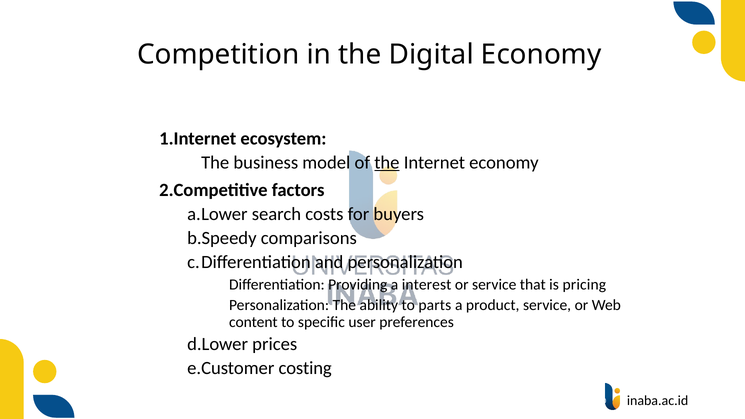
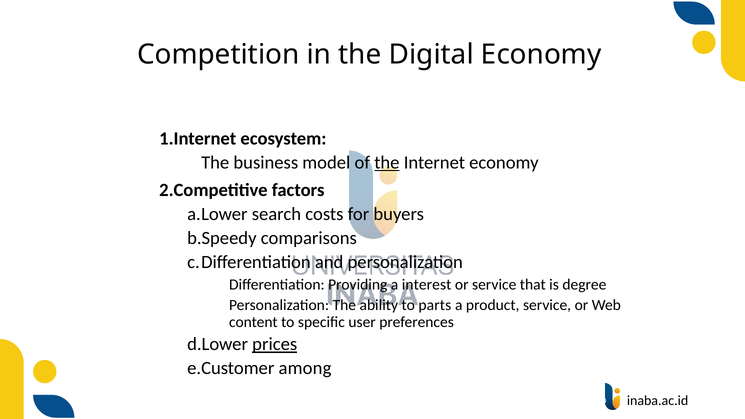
pricing: pricing -> degree (584, 285)
prices underline: none -> present (275, 344)
costing: costing -> among (305, 368)
